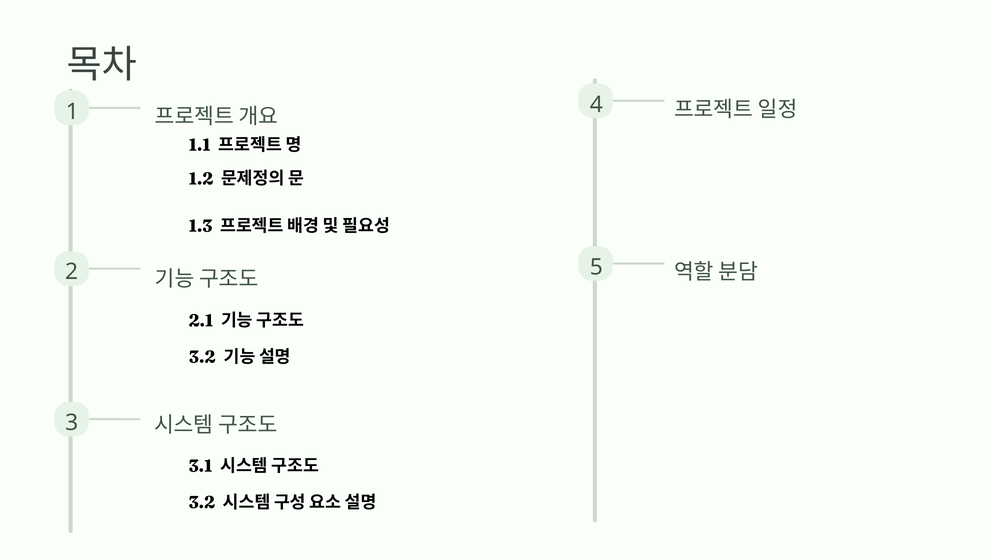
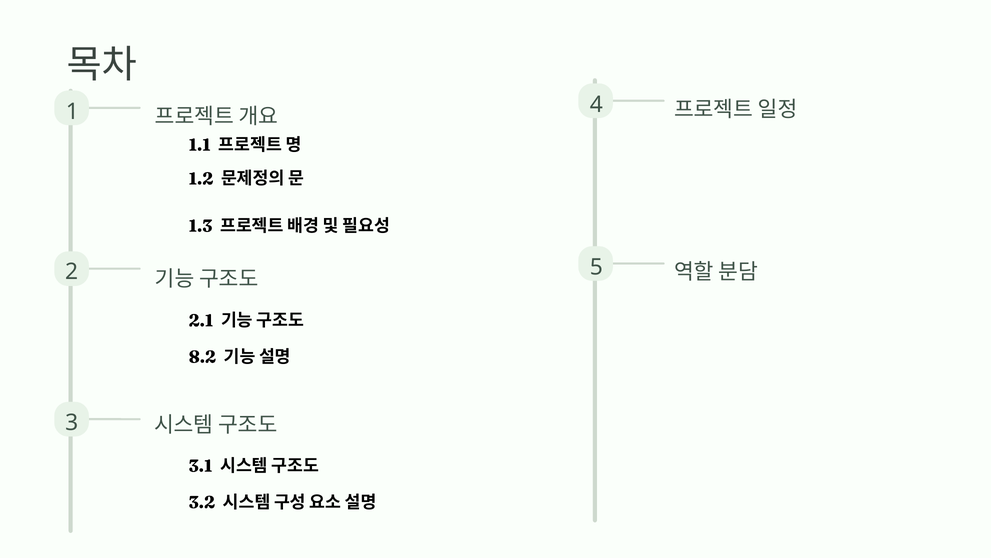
3.2: 3.2 -> 8.2 (202, 357)
